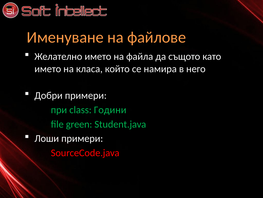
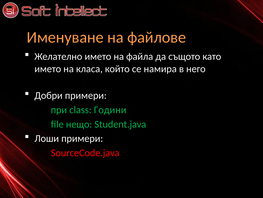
green: green -> нещо (79, 124)
